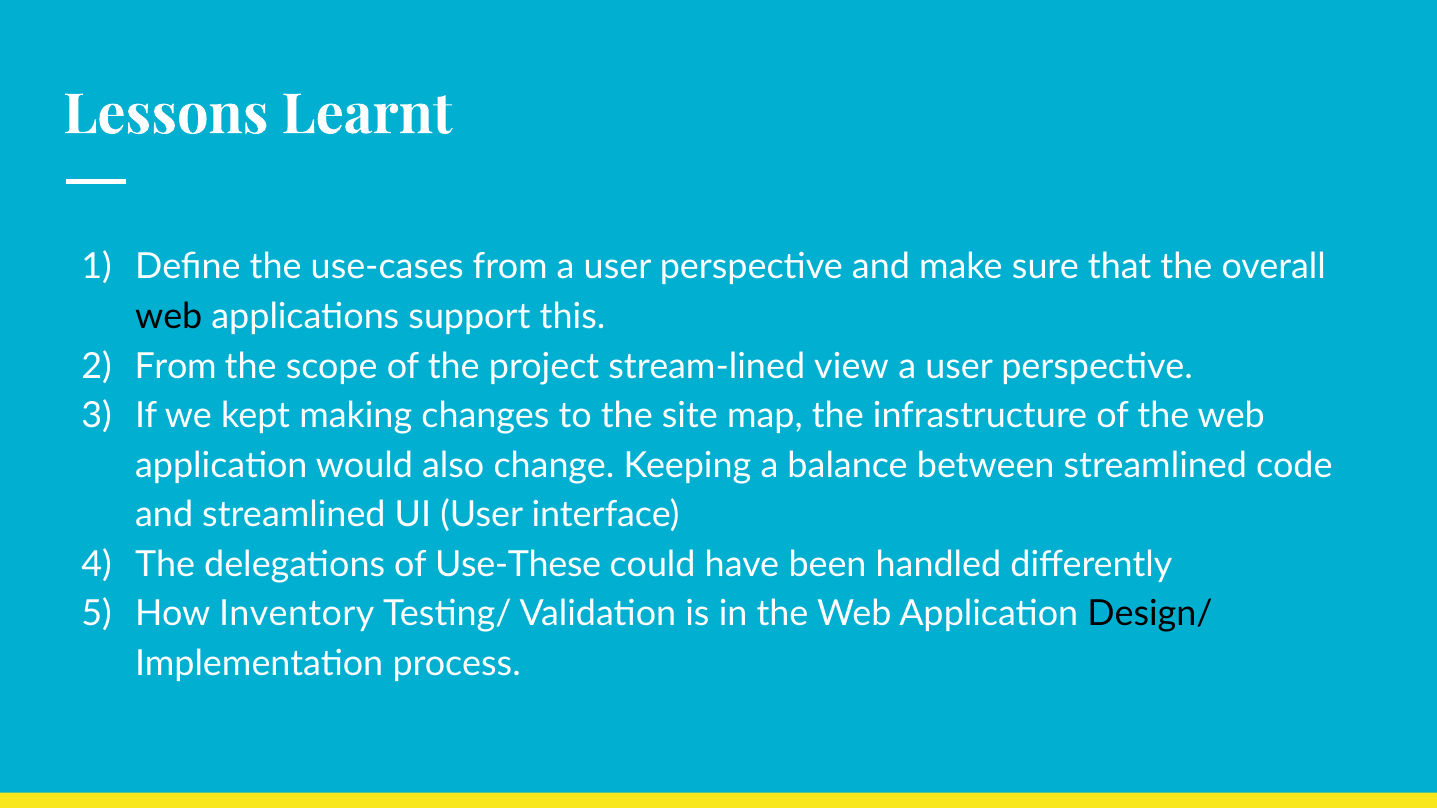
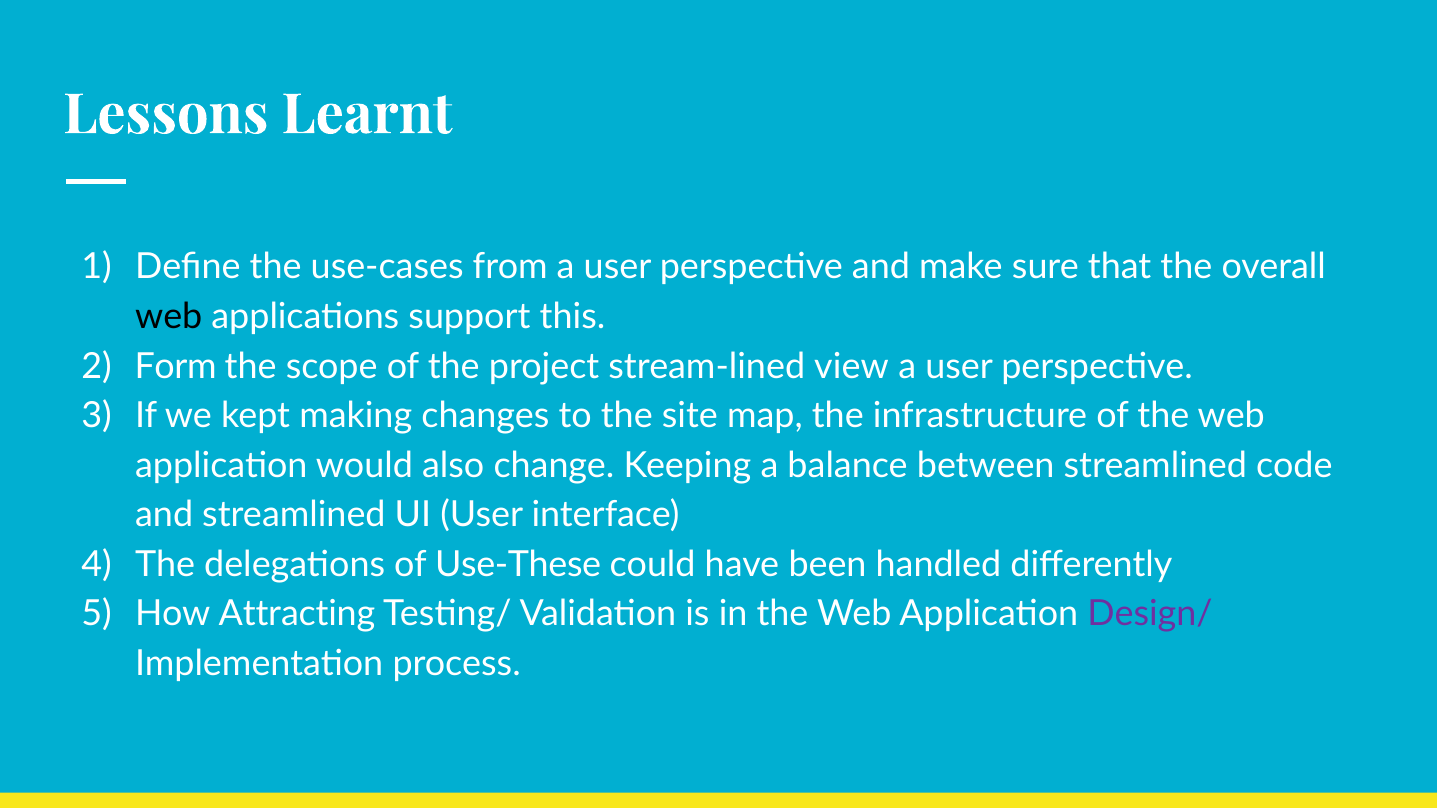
From: From -> Form (176, 366)
Inventory: Inventory -> Attracting (297, 614)
Design/ colour: black -> purple (1150, 614)
